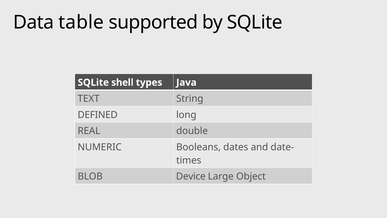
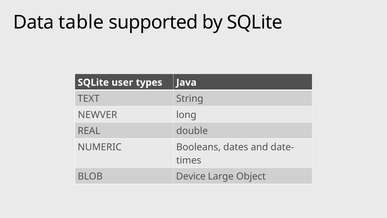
shell: shell -> user (122, 82)
DEFINED: DEFINED -> NEWVER (98, 115)
